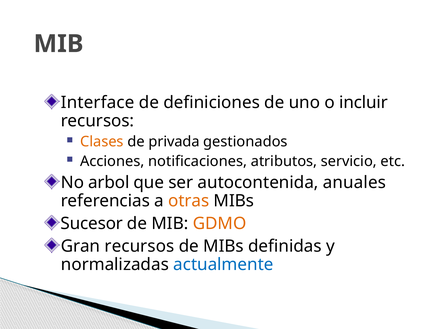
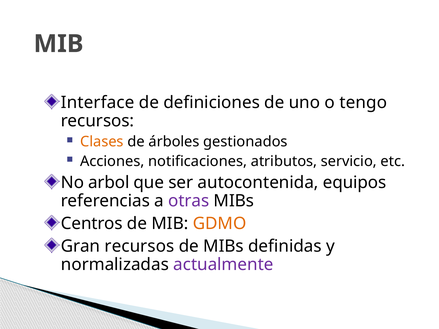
incluir: incluir -> tengo (363, 103)
privada: privada -> árboles (174, 142)
anuales: anuales -> equipos (355, 183)
otras colour: orange -> purple (189, 201)
Sucesor: Sucesor -> Centros (92, 224)
actualmente colour: blue -> purple (223, 265)
